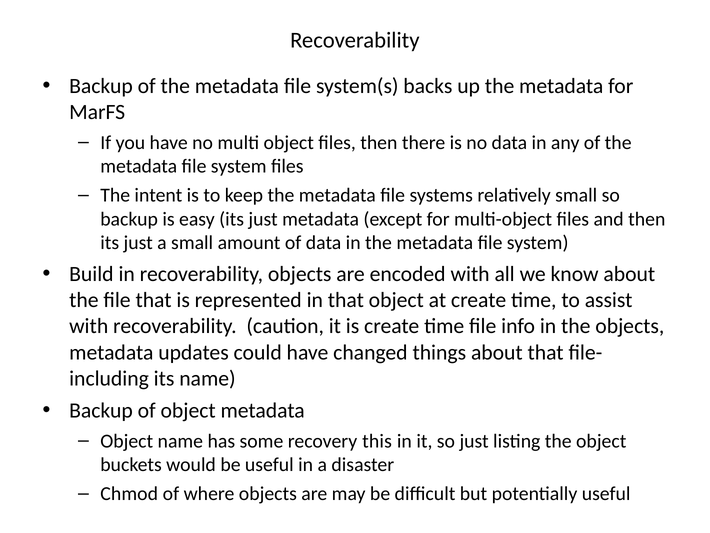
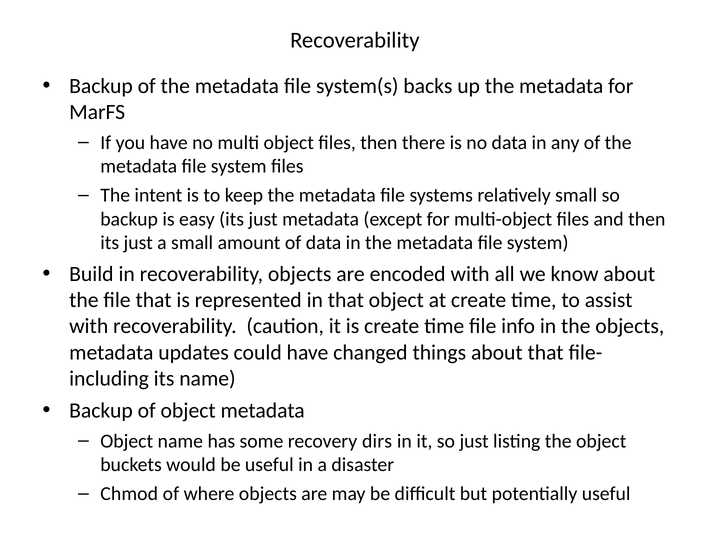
this: this -> dirs (377, 441)
